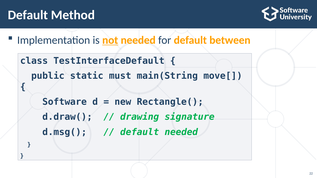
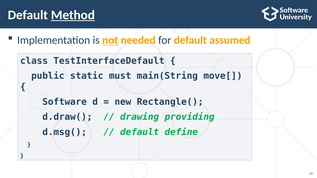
Method underline: none -> present (73, 15)
between: between -> assumed (230, 40)
signature: signature -> providing (190, 117)
default needed: needed -> define (181, 132)
